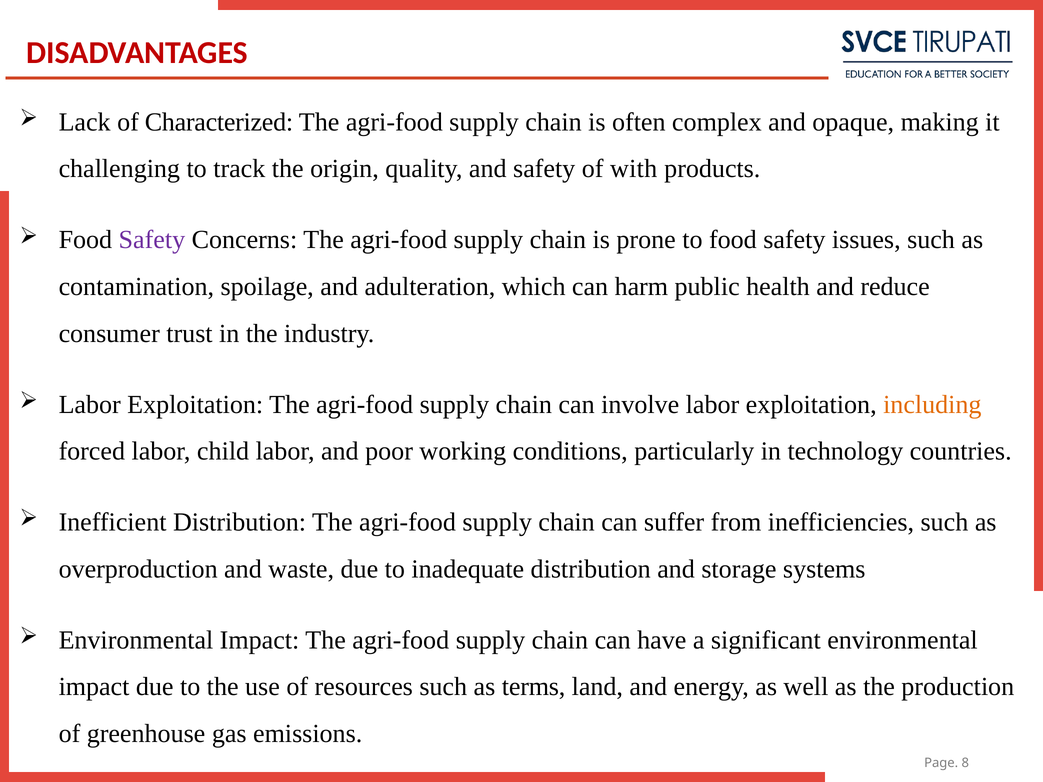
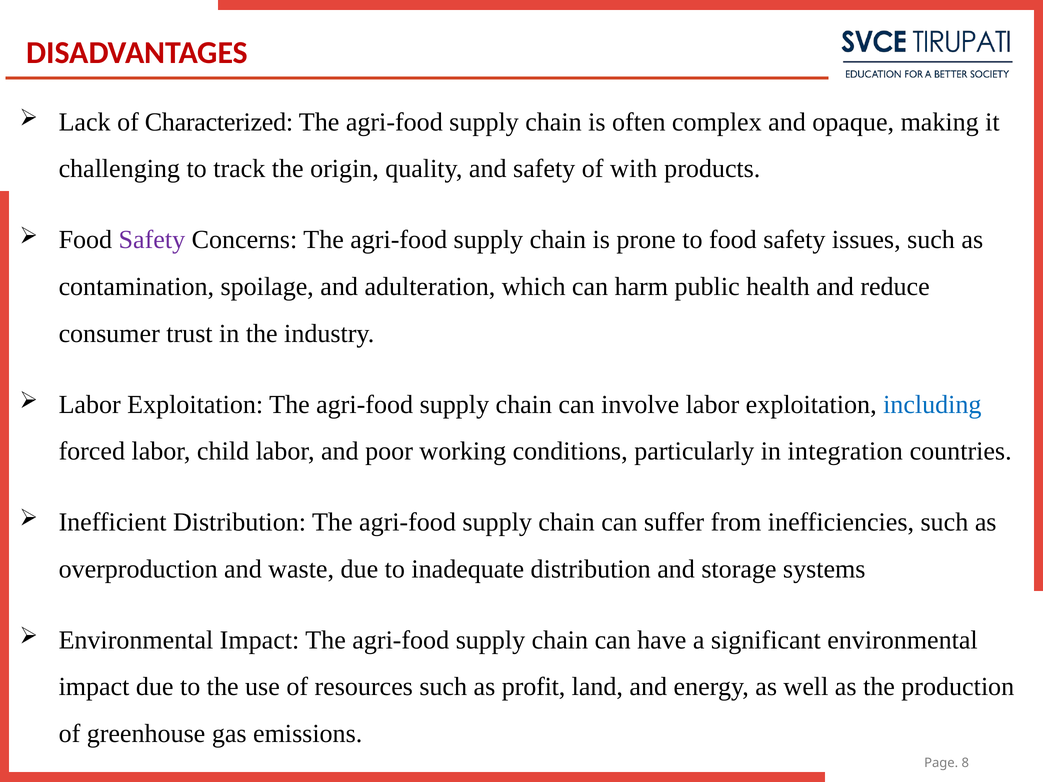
including colour: orange -> blue (932, 405)
technology: technology -> integration (845, 451)
terms: terms -> profit (534, 687)
